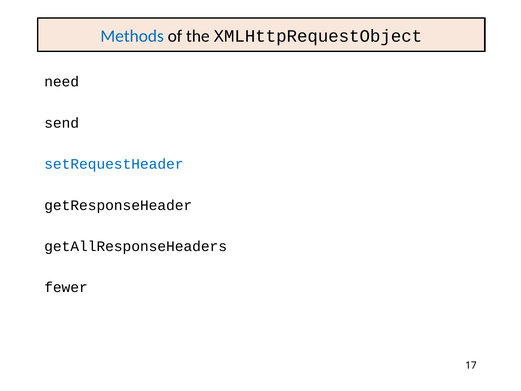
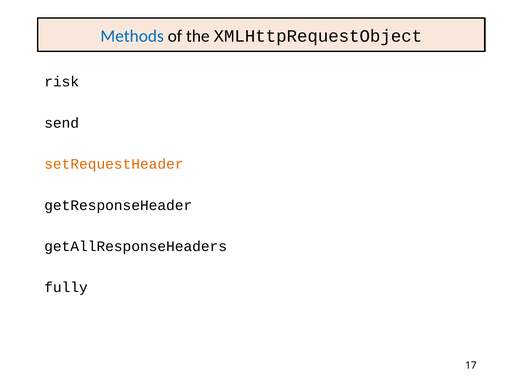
need: need -> risk (62, 82)
setRequestHeader colour: blue -> orange (114, 164)
fewer: fewer -> fully (66, 287)
